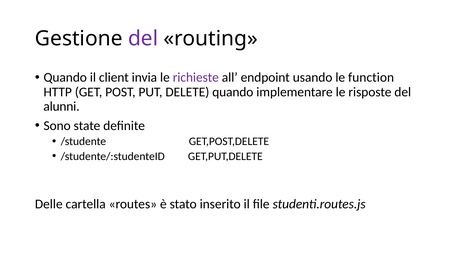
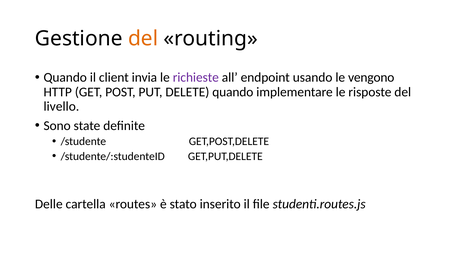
del colour: purple -> orange (143, 38)
function: function -> vengono (371, 77)
alunni: alunni -> livello (61, 106)
